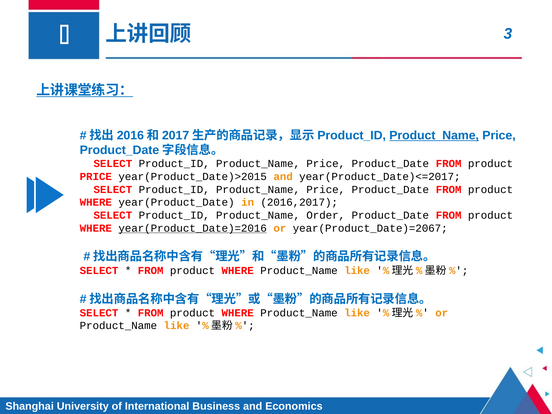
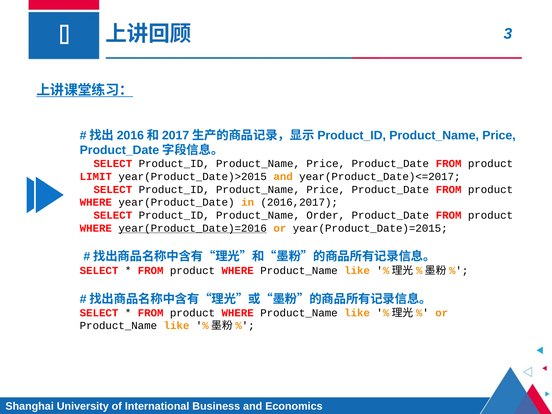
Product_Name underline: present -> none (434, 135)
PRICE: PRICE -> LIMIT (96, 177)
year(Product_Date)=2067: year(Product_Date)=2067 -> year(Product_Date)=2015 (370, 228)
